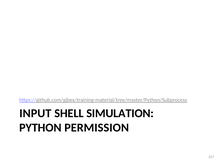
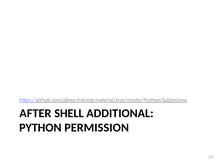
INPUT: INPUT -> AFTER (35, 114)
SIMULATION: SIMULATION -> ADDITIONAL (120, 114)
